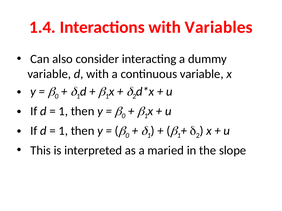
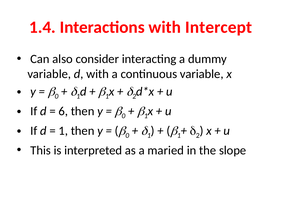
Variables: Variables -> Intercept (219, 27)
1: 1 -> 6 (63, 111)
